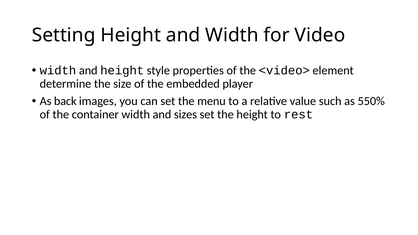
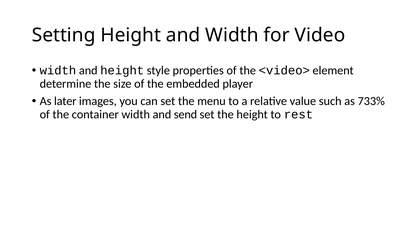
back: back -> later (65, 101)
550%: 550% -> 733% (371, 101)
sizes: sizes -> send (186, 114)
